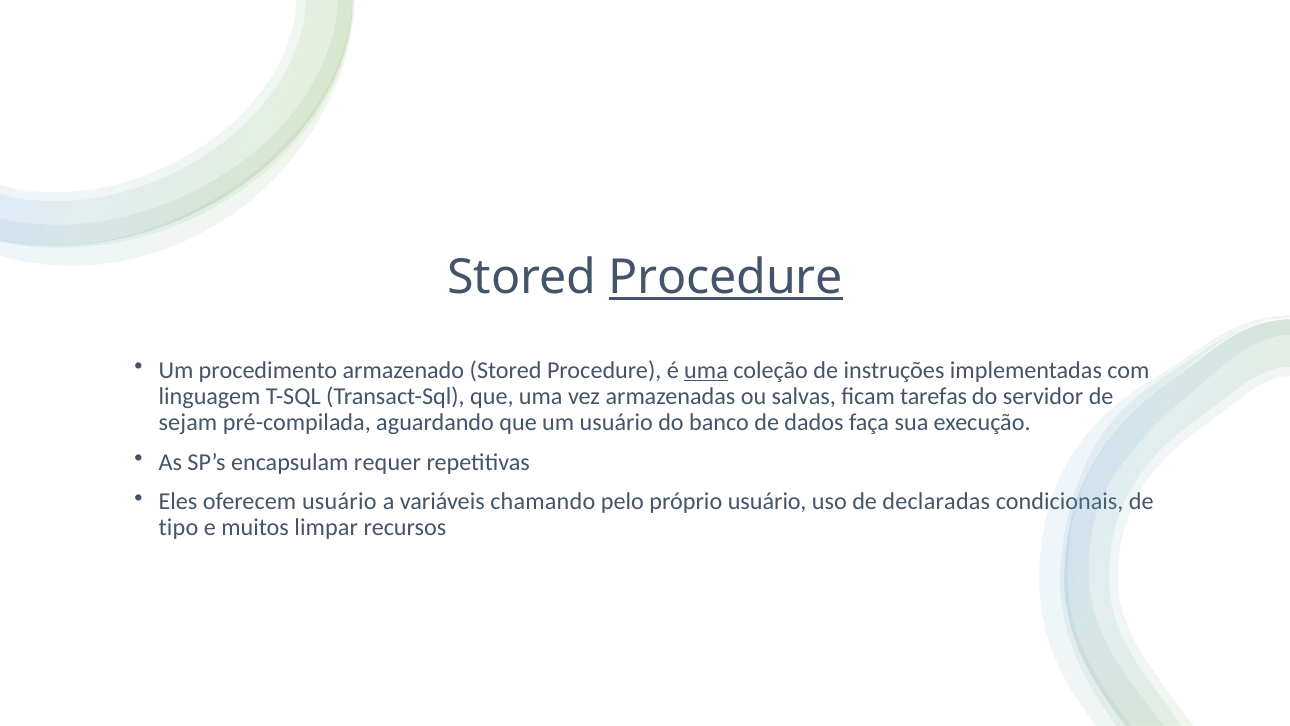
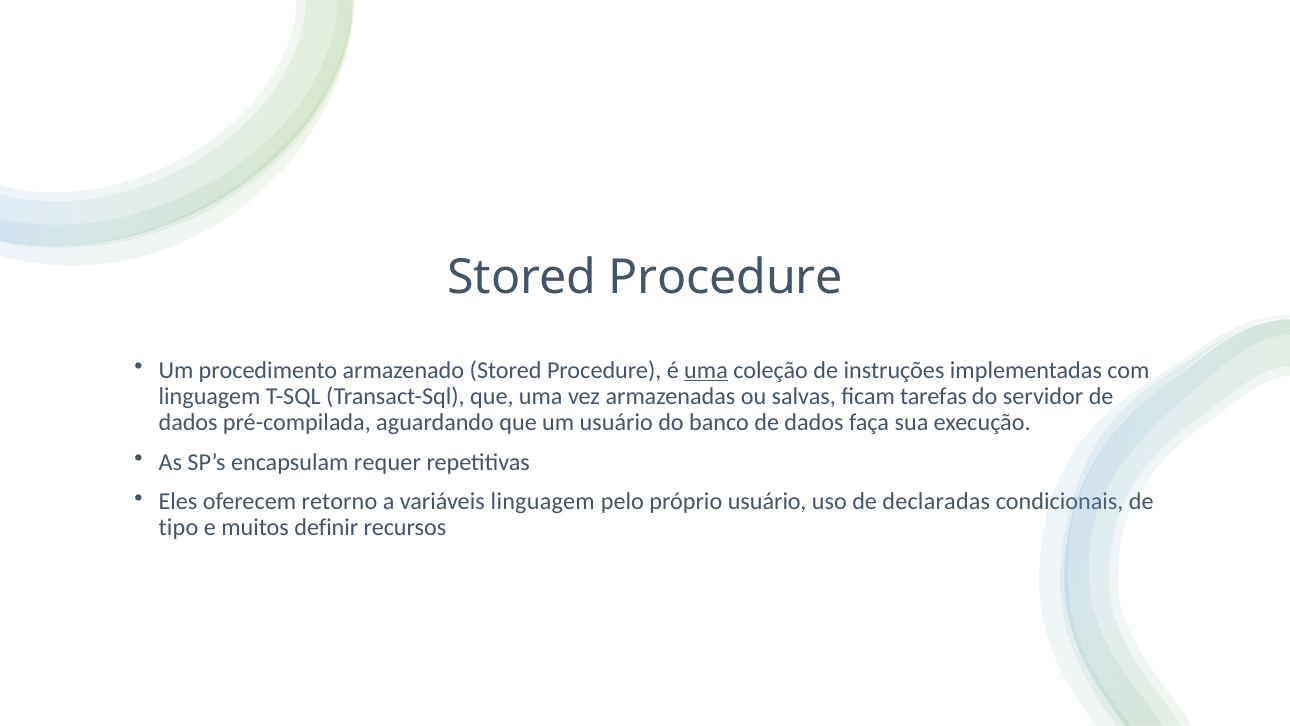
Procedure underline: present -> none (726, 278)
sejam: sejam -> dados (188, 422)
oferecem usuário: usuário -> retorno (339, 501)
variáveis chamando: chamando -> linguagem (543, 501)
limpar: limpar -> definir (326, 528)
